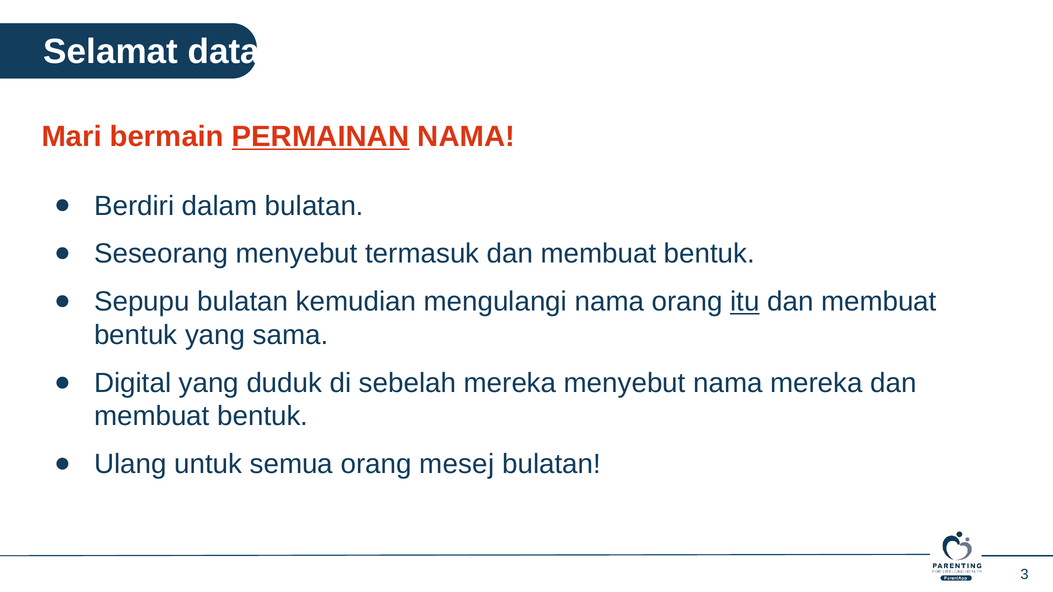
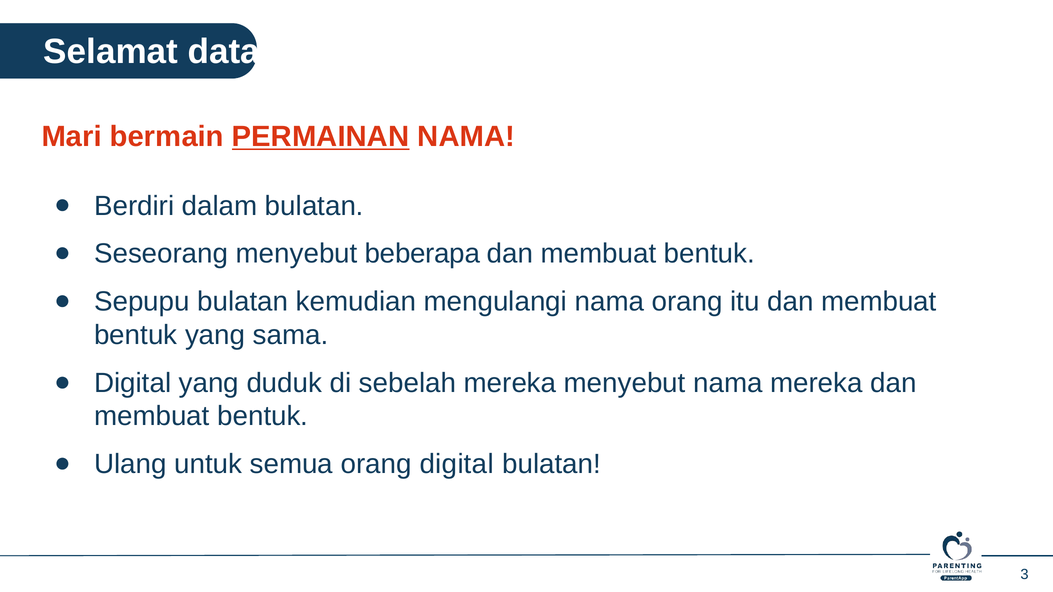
termasuk: termasuk -> beberapa (422, 254)
itu underline: present -> none (745, 302)
orang mesej: mesej -> digital (457, 465)
